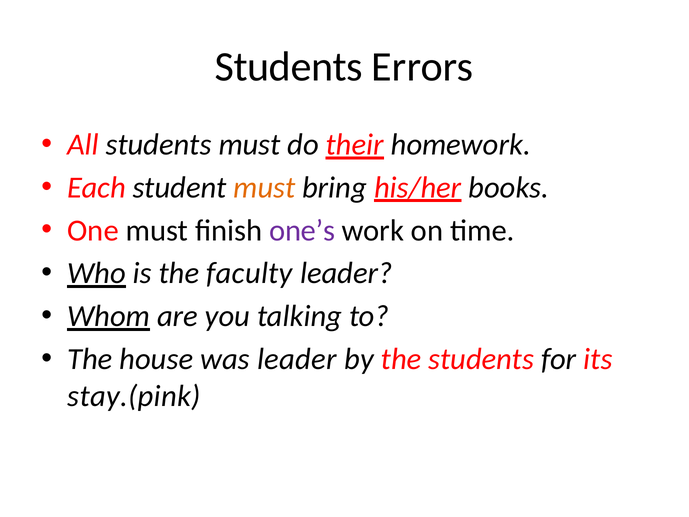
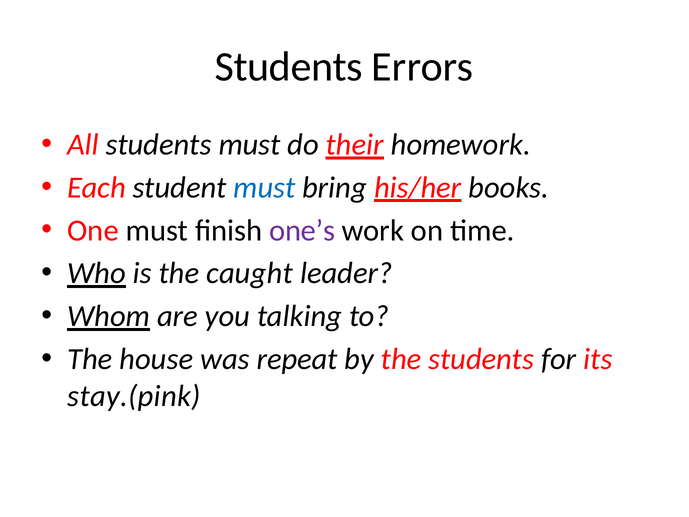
must colour: orange -> blue (264, 187)
faculty: faculty -> caught (250, 273)
was leader: leader -> repeat (297, 359)
